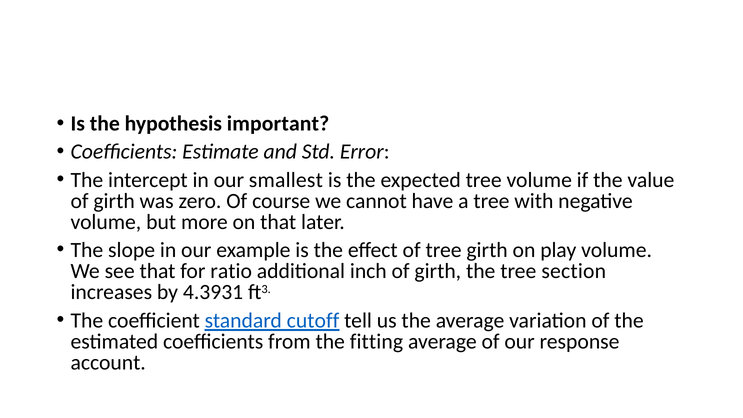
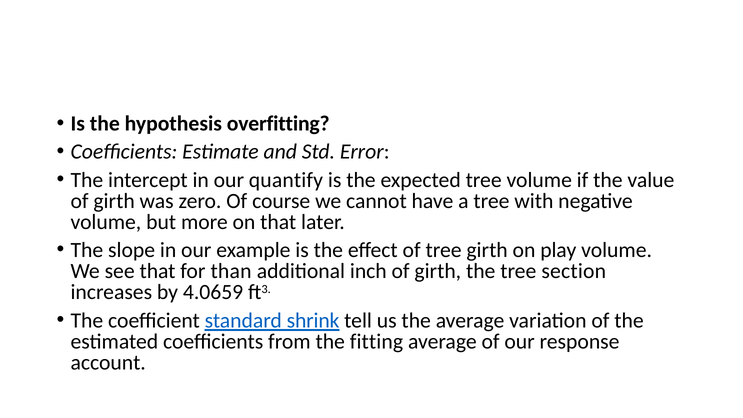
important: important -> overfitting (278, 124)
smallest: smallest -> quantify (286, 180)
ratio: ratio -> than (231, 271)
4.3931: 4.3931 -> 4.0659 (213, 292)
cutoff: cutoff -> shrink (313, 321)
